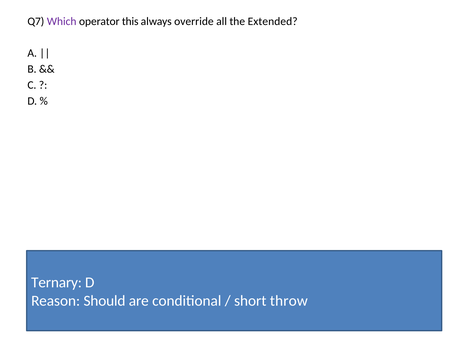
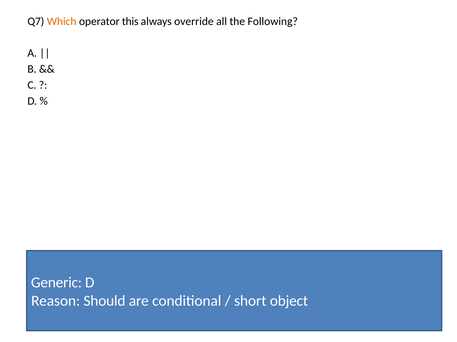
Which colour: purple -> orange (62, 21)
Extended: Extended -> Following (273, 21)
Ternary: Ternary -> Generic (56, 283)
throw: throw -> object (289, 302)
